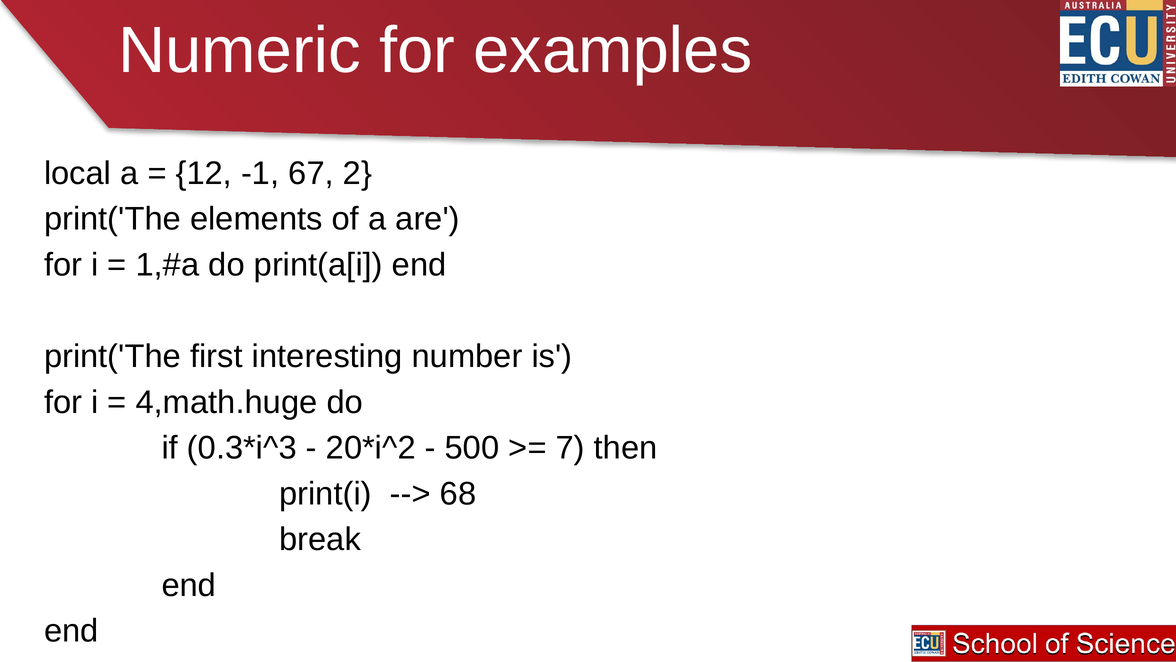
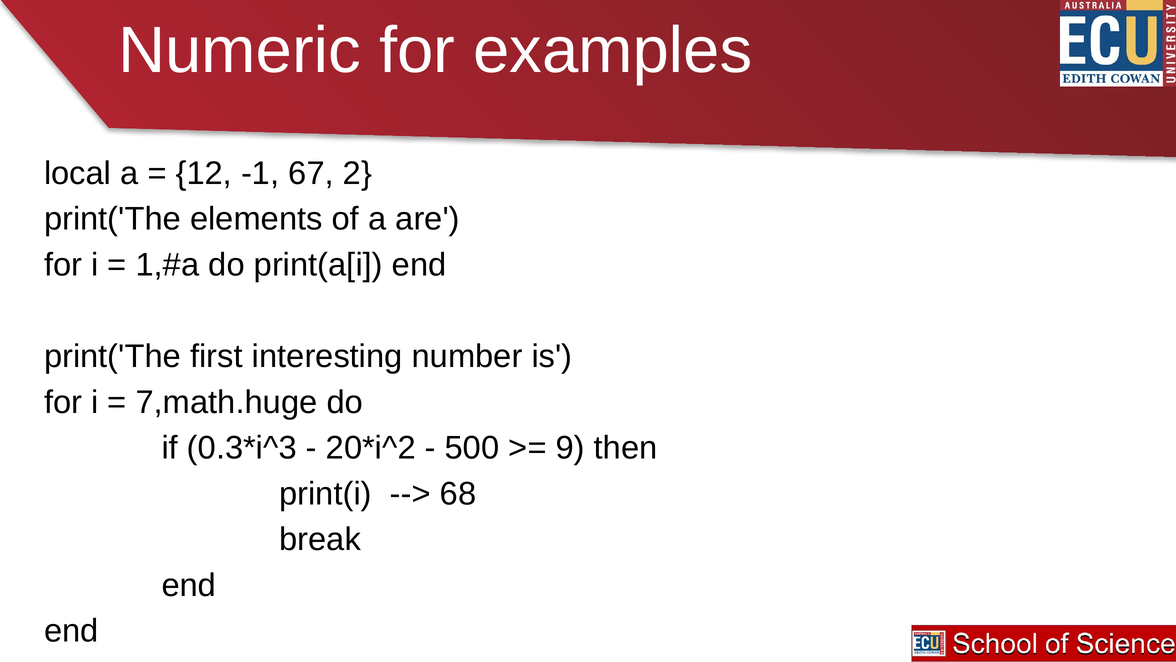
4,math.huge: 4,math.huge -> 7,math.huge (227, 402)
7: 7 -> 9 (570, 448)
